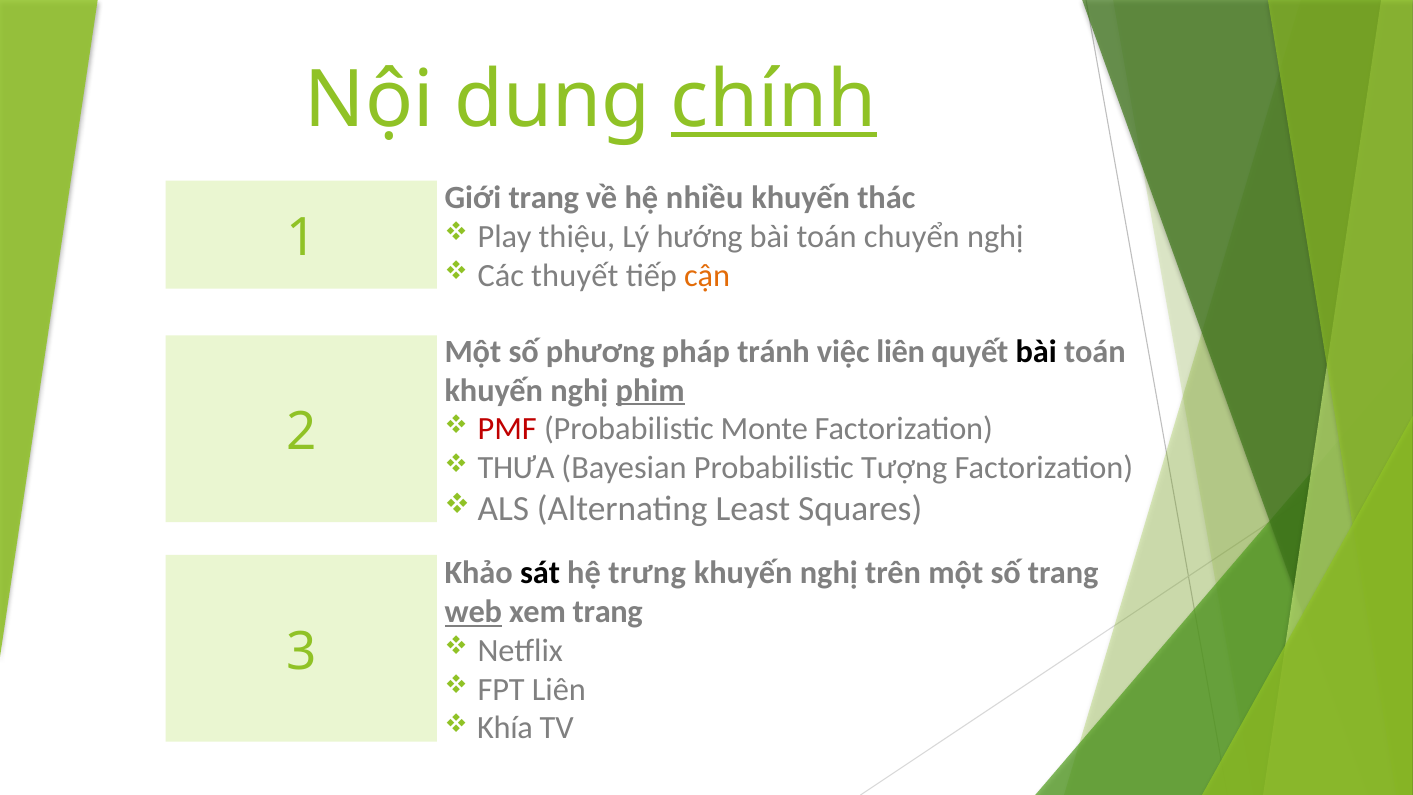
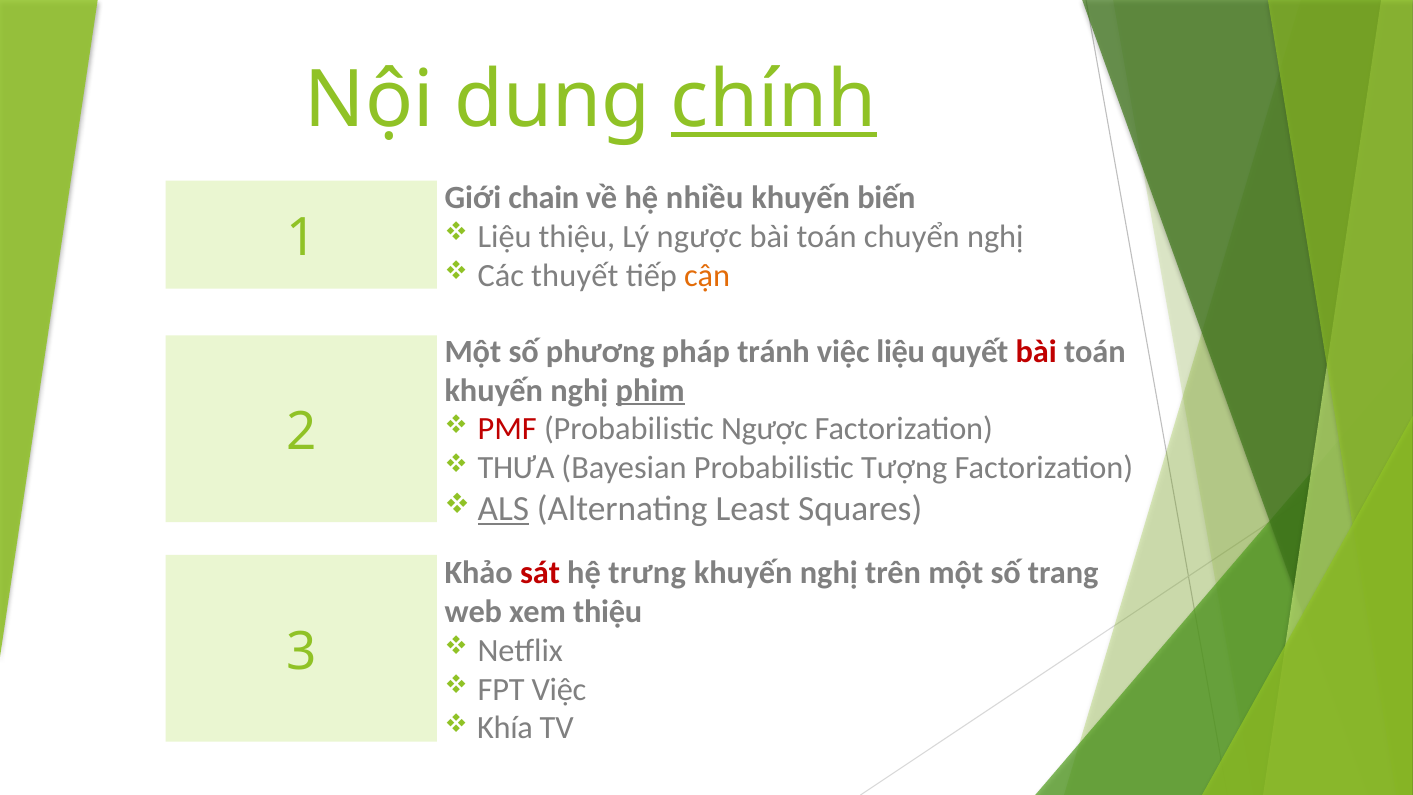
Giới trang: trang -> chain (544, 198)
thác: thác -> biến (886, 198)
Play: Play -> Liệu (505, 237)
Lý hướng: hướng -> ngược (699, 237)
việc liên: liên -> liệu (901, 351)
bài colour: black -> red (1036, 351)
Probabilistic Monte: Monte -> Ngược (764, 429)
ALS underline: none -> present (503, 509)
sát colour: black -> red (540, 573)
web underline: present -> none (473, 611)
xem trang: trang -> thiệu (608, 611)
FPT Liên: Liên -> Việc (559, 689)
